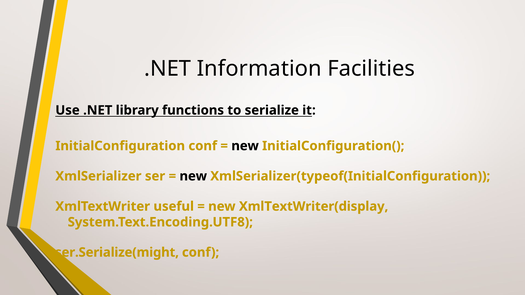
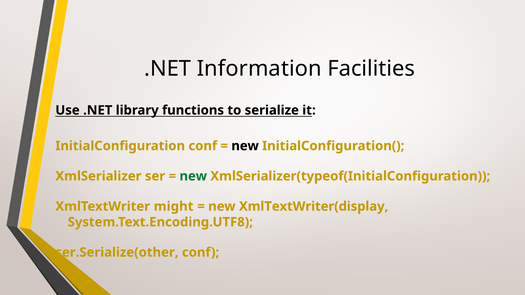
new colour: black -> green (193, 176)
useful: useful -> might (174, 207)
ser.Serialize(might: ser.Serialize(might -> ser.Serialize(other (117, 253)
